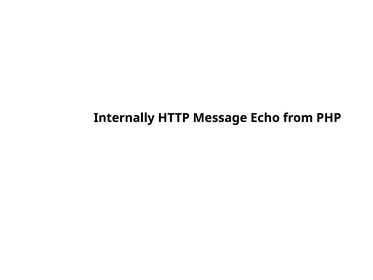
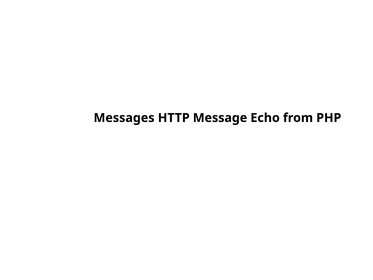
Internally: Internally -> Messages (124, 118)
